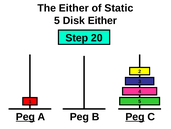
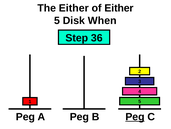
of Static: Static -> Either (119, 8)
Disk Either: Either -> When (102, 21)
20: 20 -> 36 (97, 38)
Peg underline: present -> none (25, 116)
